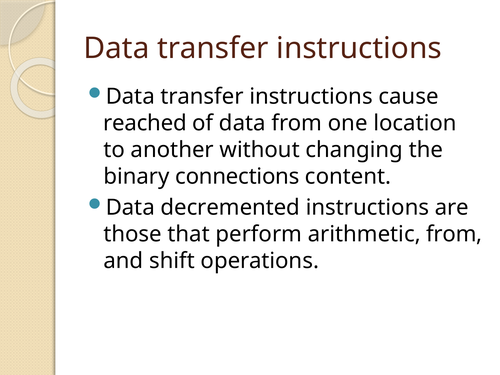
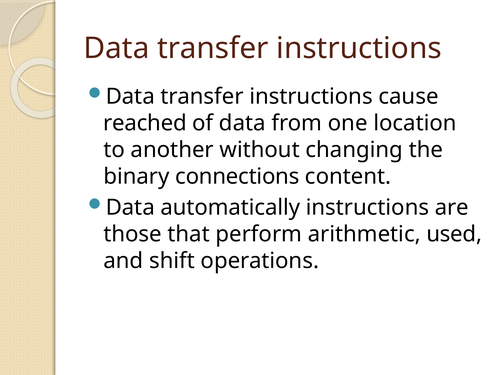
decremented: decremented -> automatically (230, 207)
arithmetic from: from -> used (454, 234)
